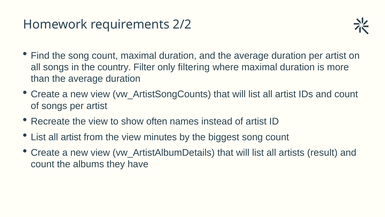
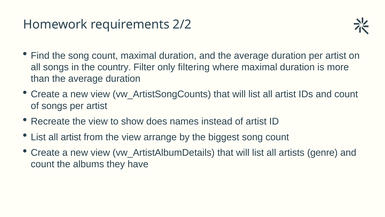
often: often -> does (157, 121)
minutes: minutes -> arrange (160, 137)
result: result -> genre (322, 152)
